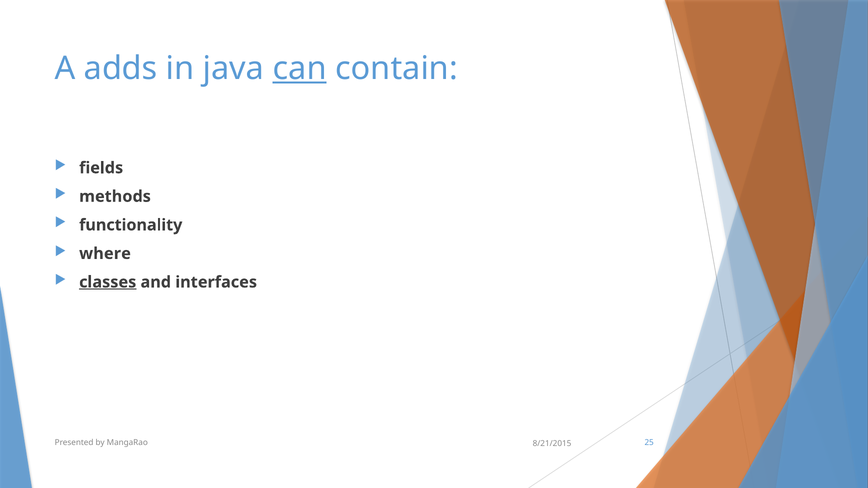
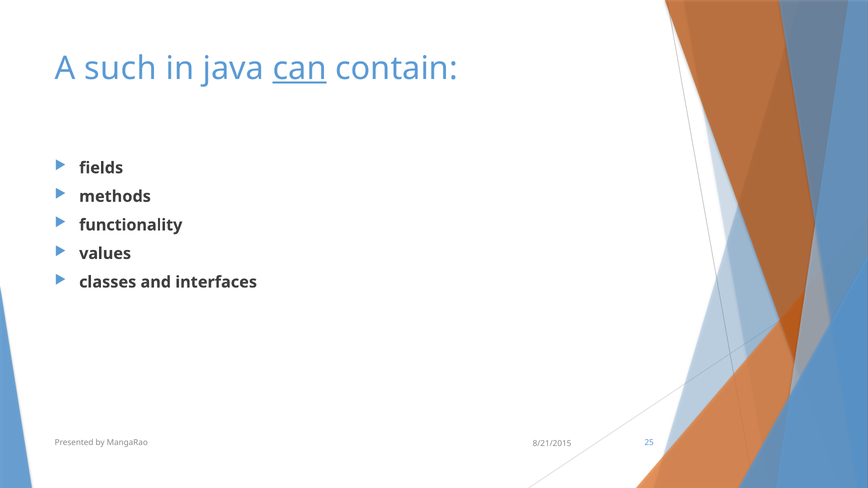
adds: adds -> such (121, 68)
where: where -> values (105, 254)
classes underline: present -> none (108, 282)
